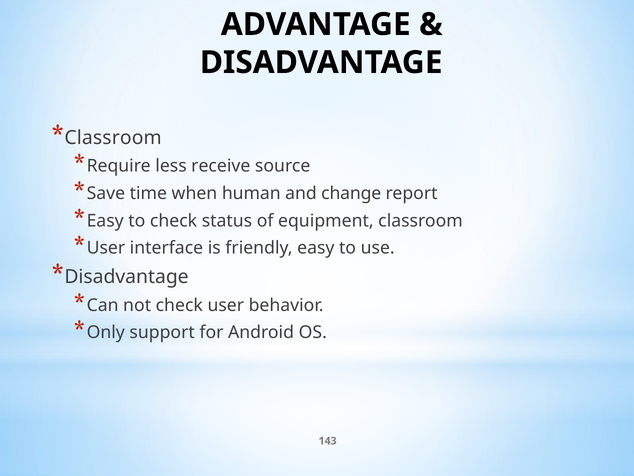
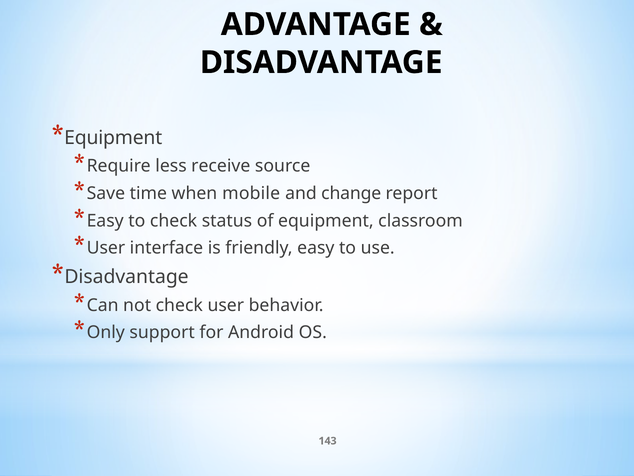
Classroom: Classroom -> Equipment (113, 138)
human: human -> mobile (251, 193)
